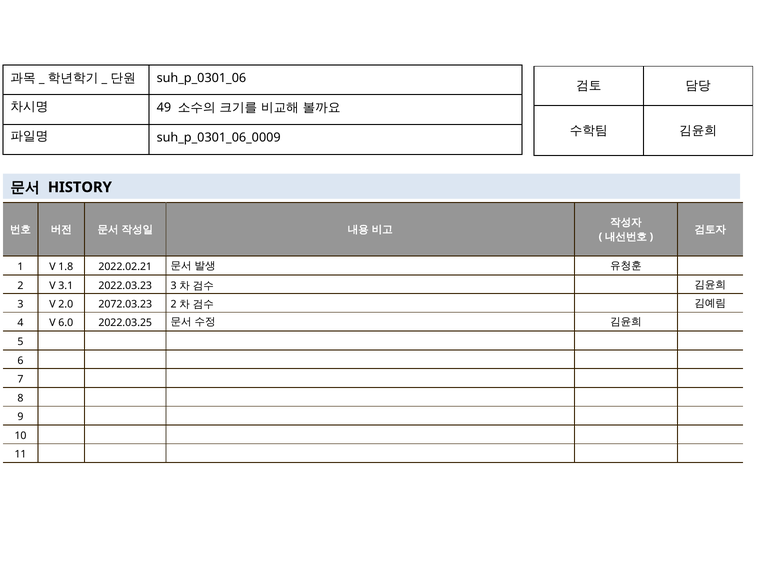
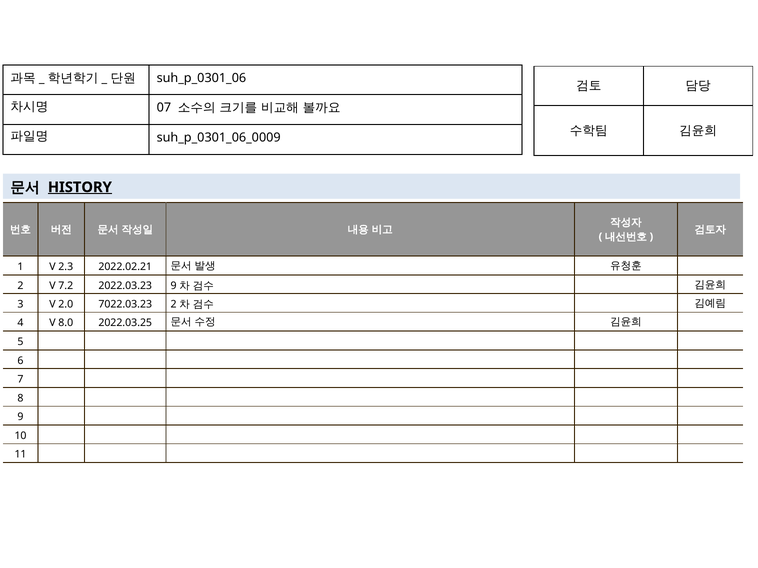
49: 49 -> 07 (164, 108)
HISTORY underline: none -> present (80, 187)
1.8: 1.8 -> 2.3 (66, 267)
3.1: 3.1 -> 7.2 (66, 286)
2022.03.23 3: 3 -> 9 (174, 286)
2072.03.23: 2072.03.23 -> 7022.03.23 (125, 305)
6.0: 6.0 -> 8.0 (66, 323)
